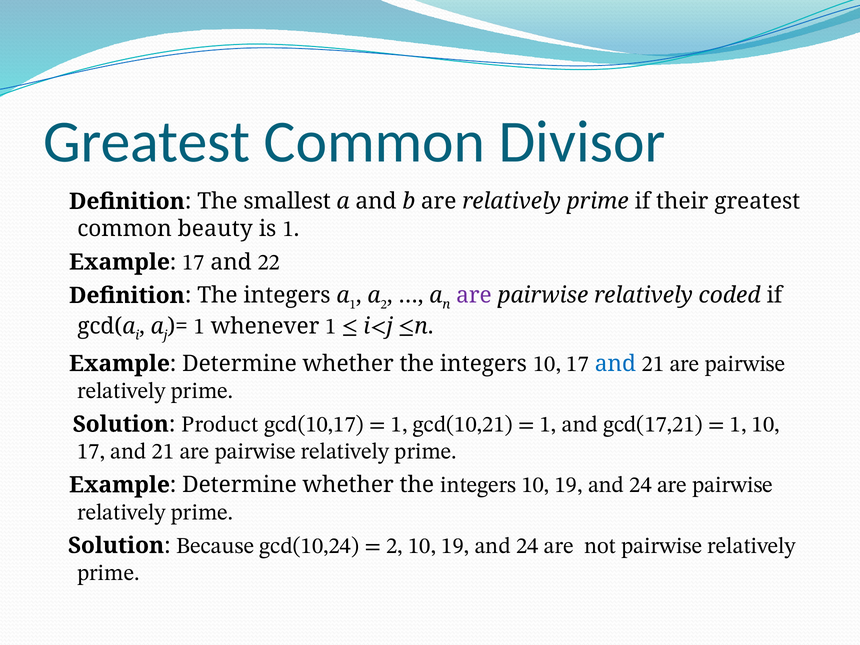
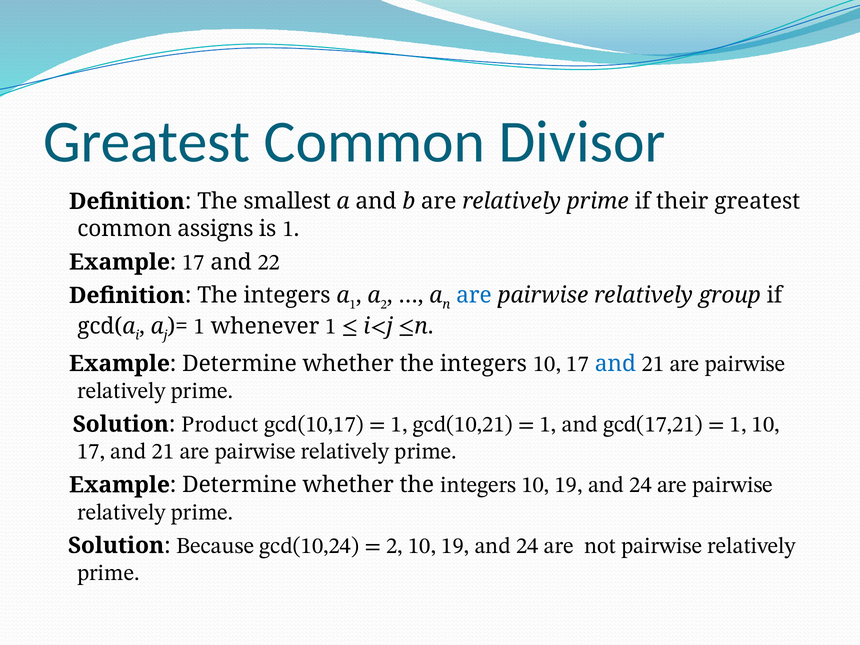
beauty: beauty -> assigns (215, 229)
are colour: purple -> blue (474, 296)
coded: coded -> group (730, 296)
